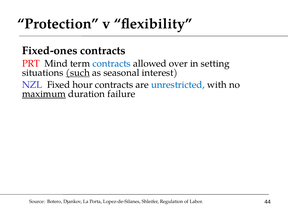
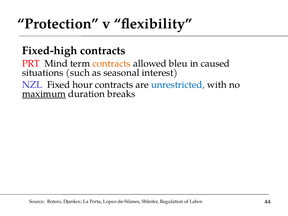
Fixed-ones: Fixed-ones -> Fixed-high (50, 51)
contracts colour: blue -> orange (112, 63)
over: over -> bleu (178, 63)
setting: setting -> caused (215, 63)
such underline: present -> none (78, 73)
failure: failure -> breaks (121, 94)
